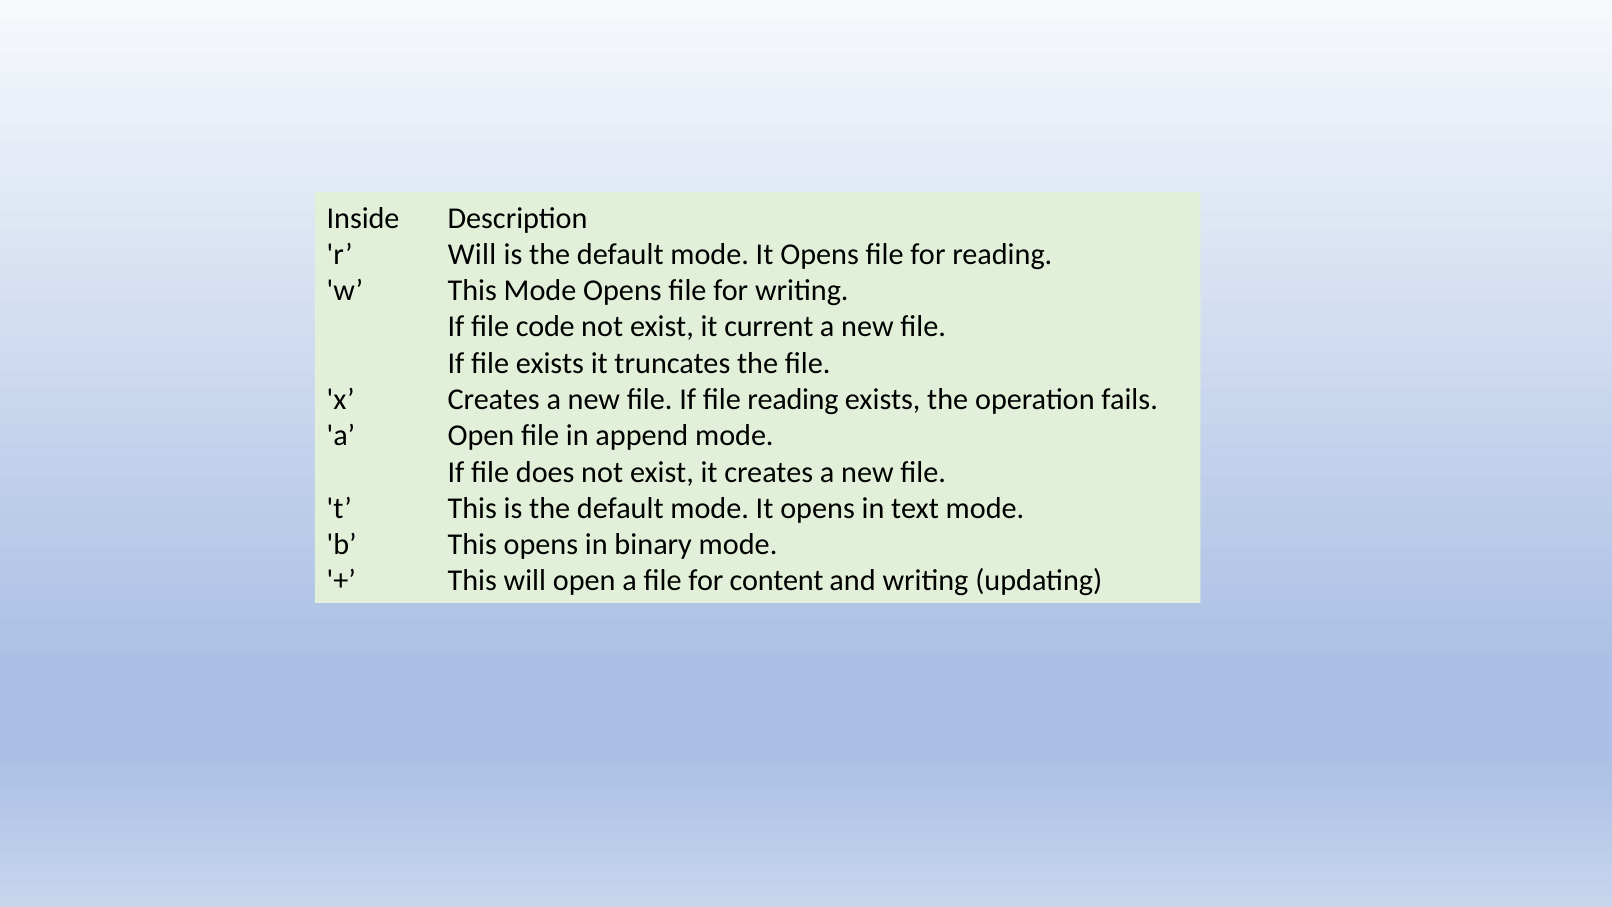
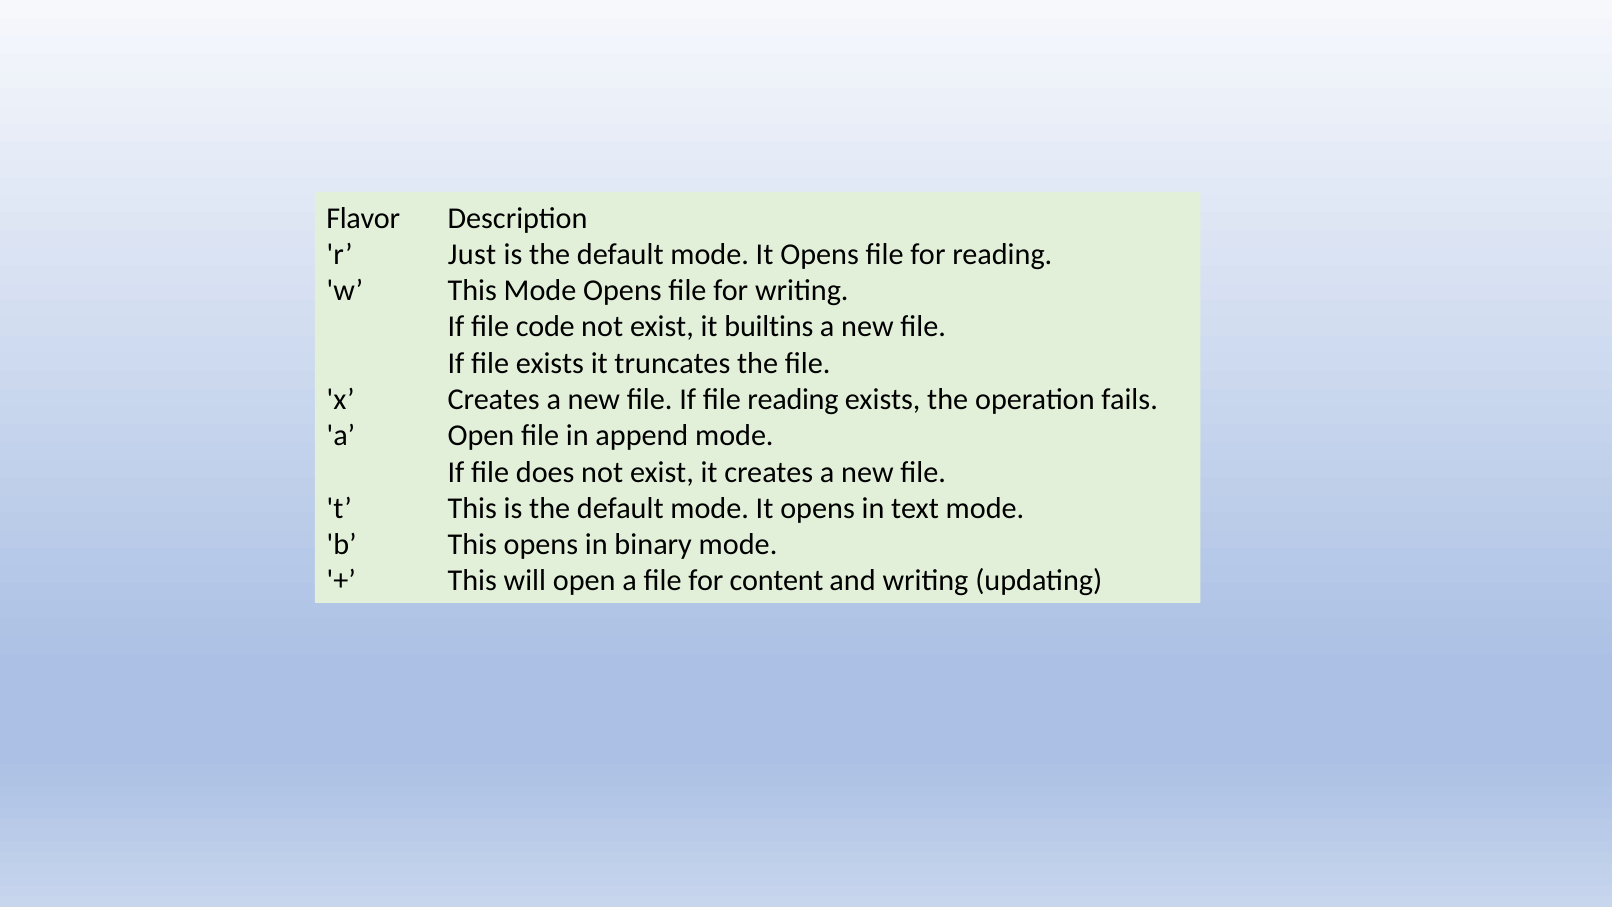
Inside: Inside -> Flavor (363, 218)
r Will: Will -> Just (472, 254)
current: current -> builtins (769, 327)
